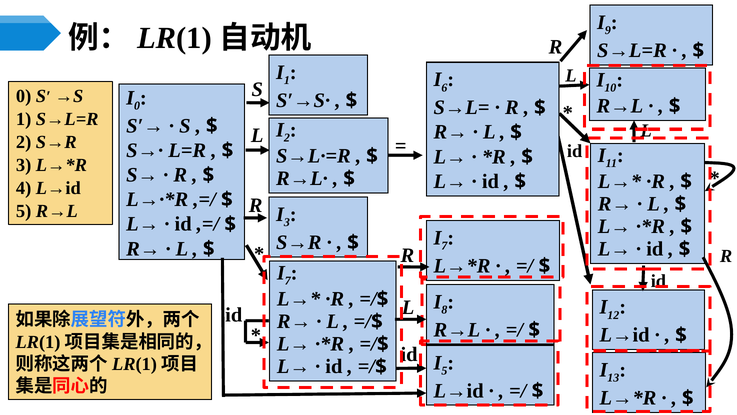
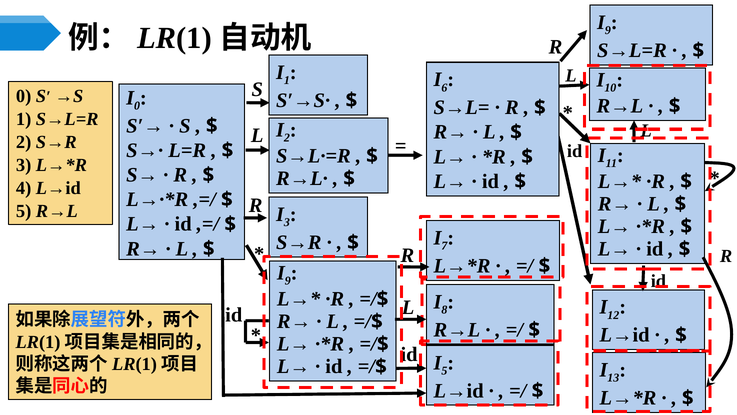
7: 7 -> 9 (288, 281)
